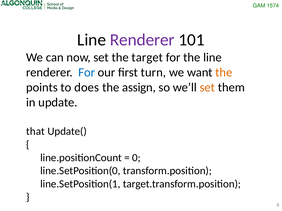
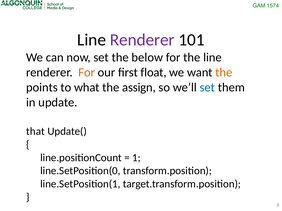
target: target -> below (147, 57)
For colour: blue -> orange (87, 73)
turn: turn -> float (154, 73)
does: does -> what (87, 88)
set colour: orange -> blue (207, 88)
0: 0 -> 1 (136, 158)
